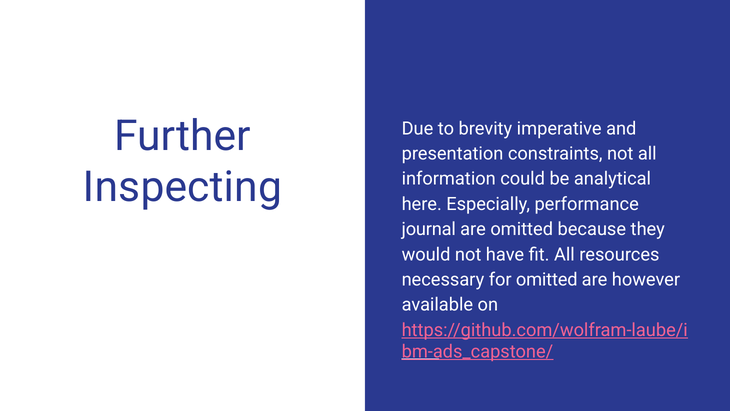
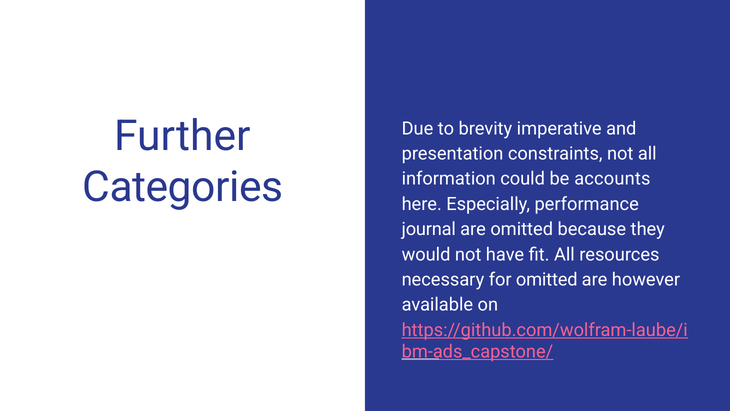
Inspecting: Inspecting -> Categories (183, 187)
analytical: analytical -> accounts (612, 179)
